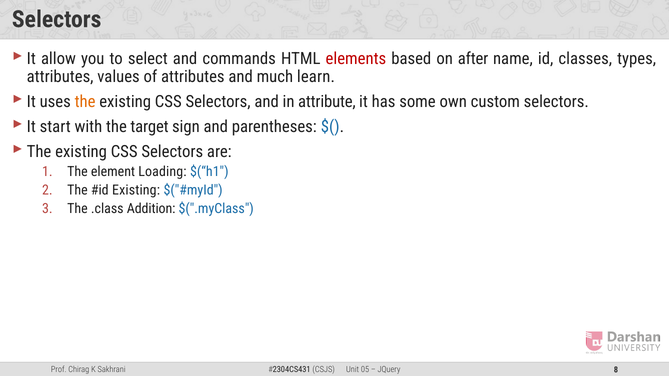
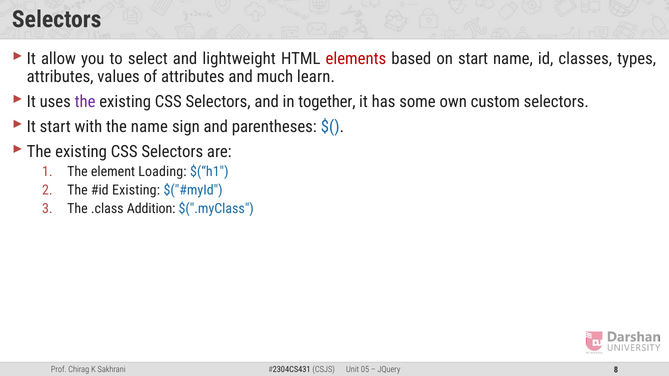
commands: commands -> lightweight (239, 59)
on after: after -> start (473, 59)
the colour: orange -> purple (85, 102)
attribute: attribute -> together (327, 102)
the target: target -> name (149, 127)
